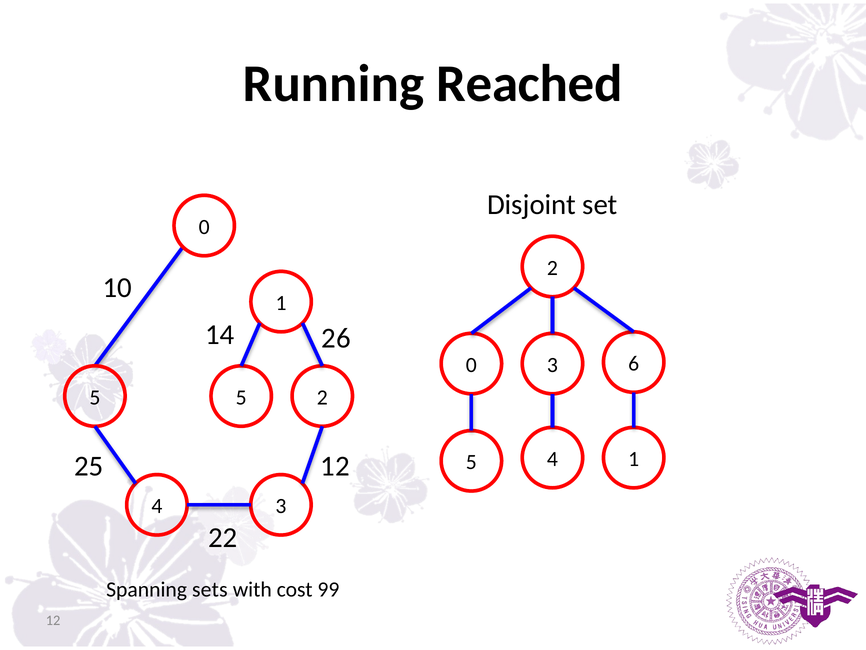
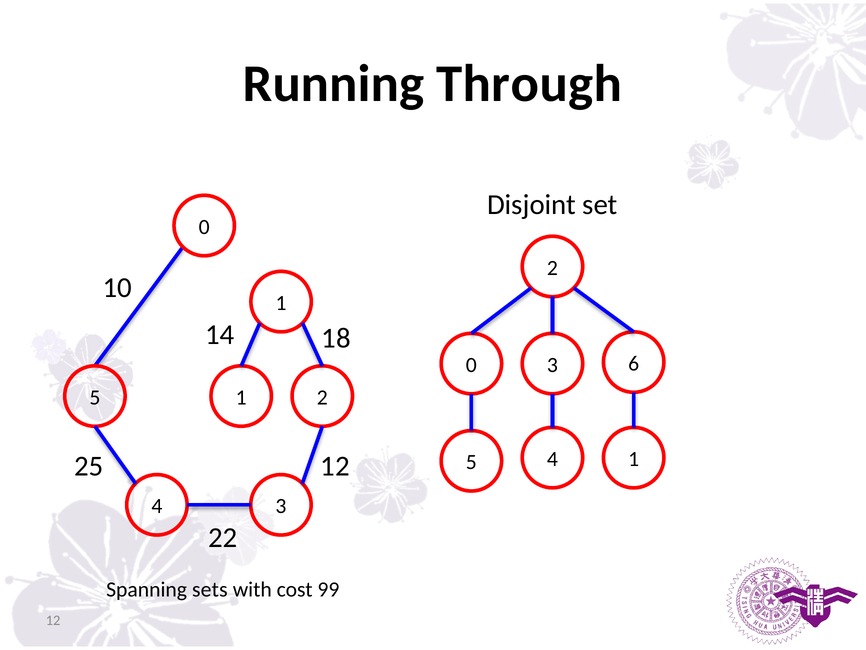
Reached: Reached -> Through (529, 84)
26: 26 -> 18 (336, 338)
5 5: 5 -> 1 (241, 397)
